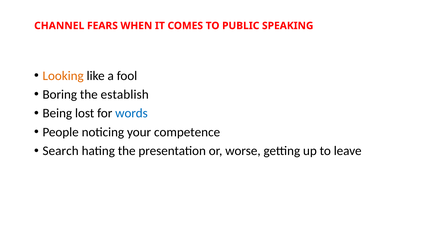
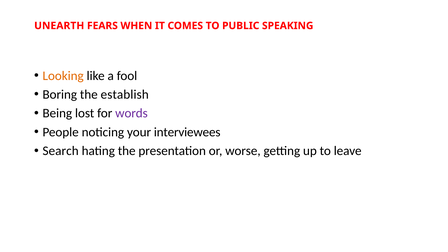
CHANNEL: CHANNEL -> UNEARTH (59, 26)
words colour: blue -> purple (131, 113)
competence: competence -> interviewees (187, 132)
